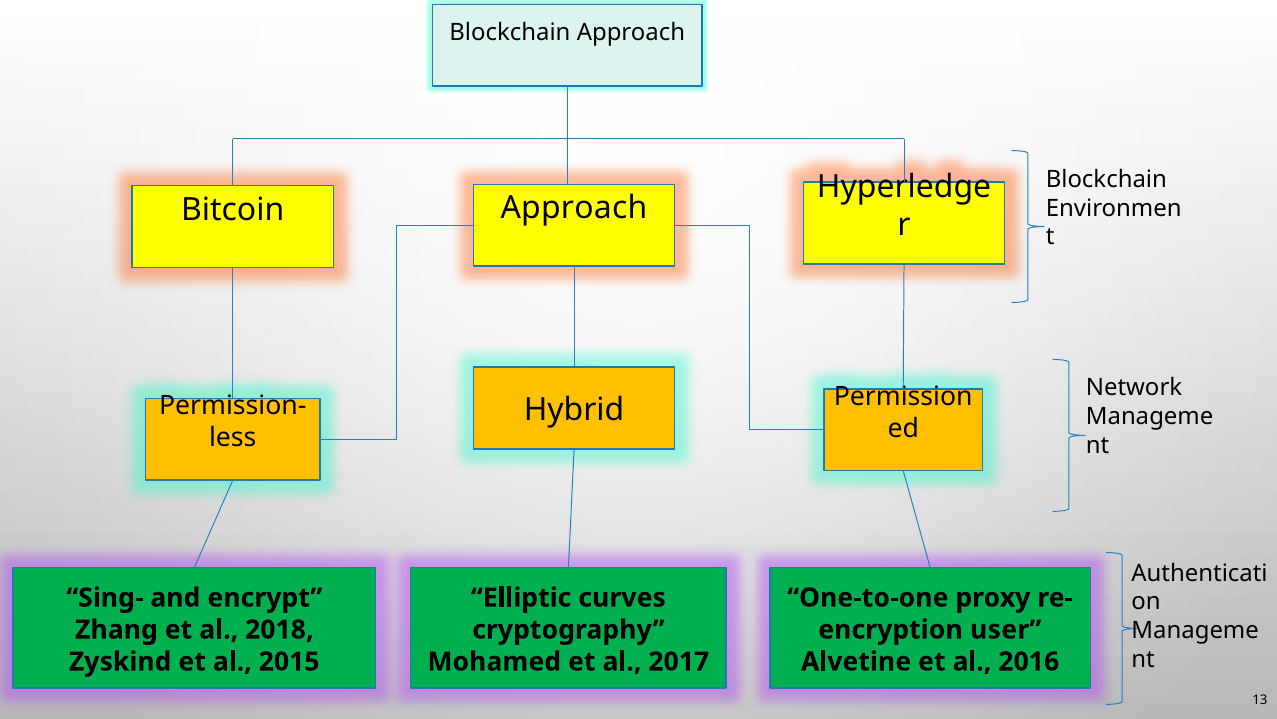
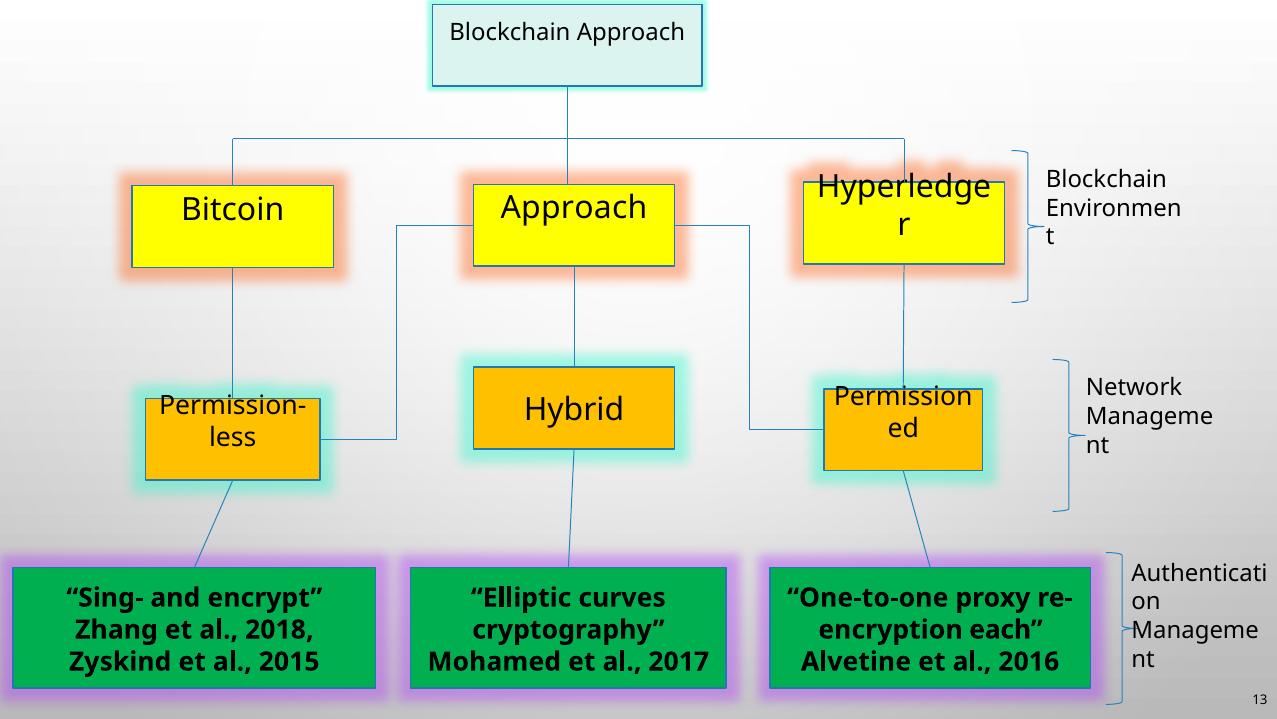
user: user -> each (1006, 629)
